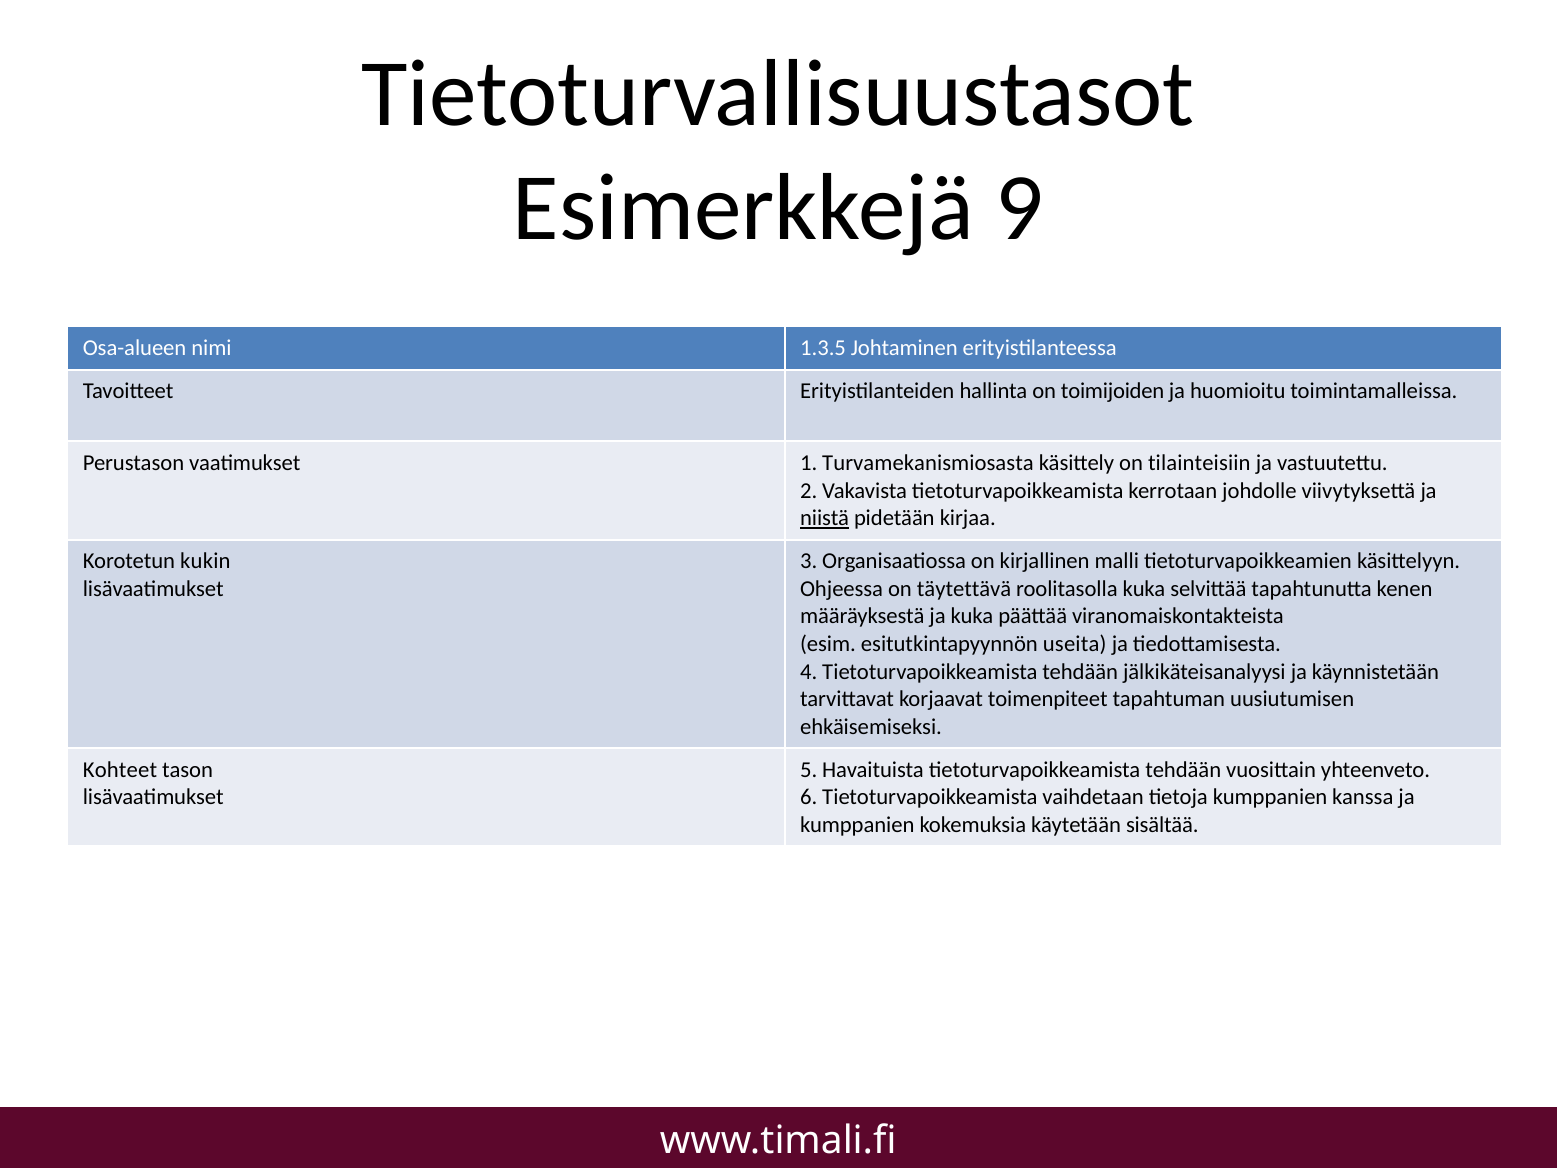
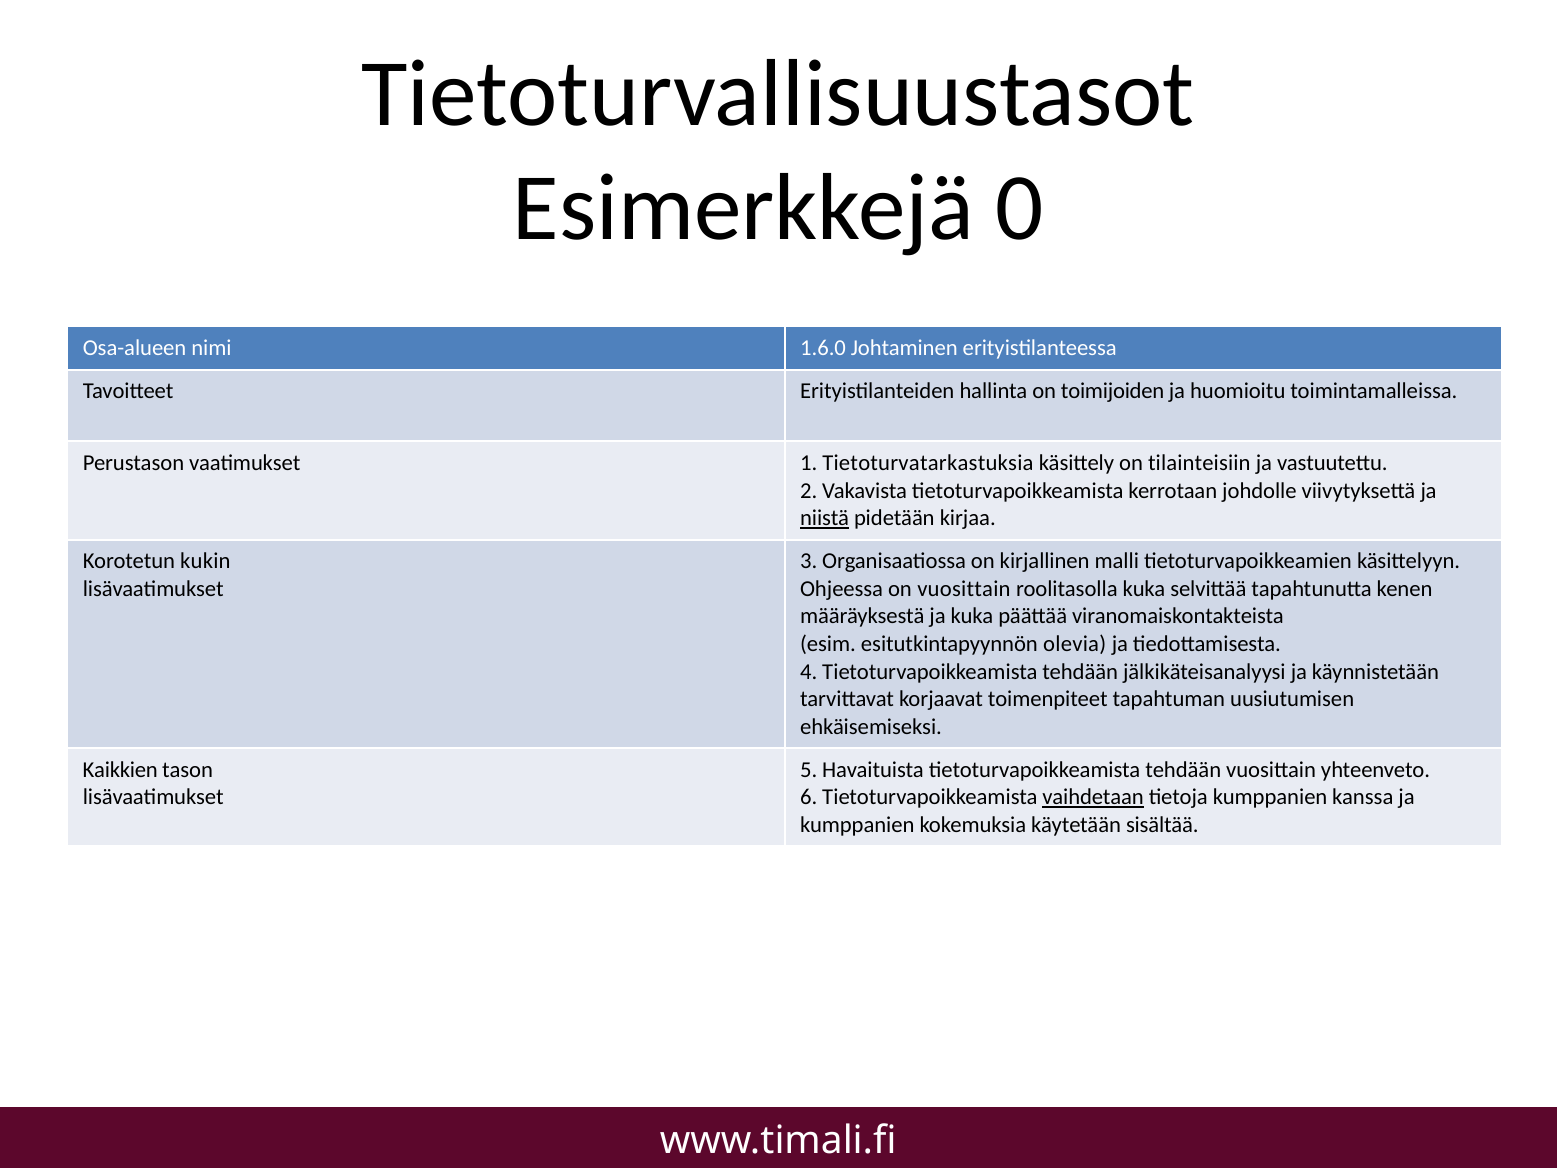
9: 9 -> 0 (1019, 208)
1.3.5: 1.3.5 -> 1.6.0 (823, 348)
Turvamekanismiosasta: Turvamekanismiosasta -> Tietoturvatarkastuksia (928, 463)
on täytettävä: täytettävä -> vuosittain (964, 589)
useita: useita -> olevia (1075, 644)
Kohteet: Kohteet -> Kaikkien (120, 770)
vaihdetaan underline: none -> present (1093, 797)
